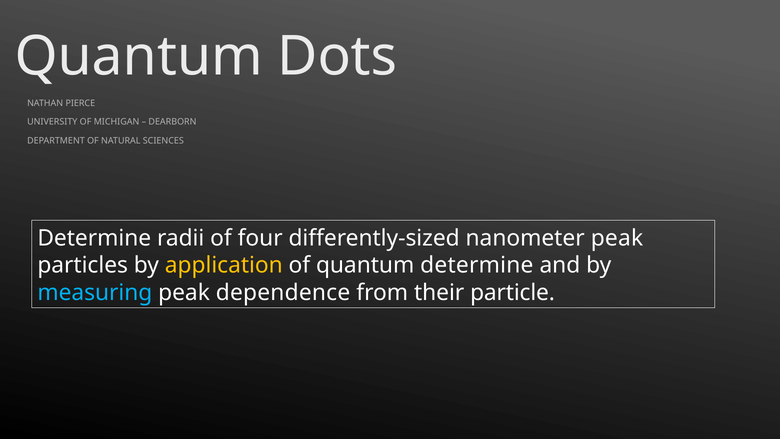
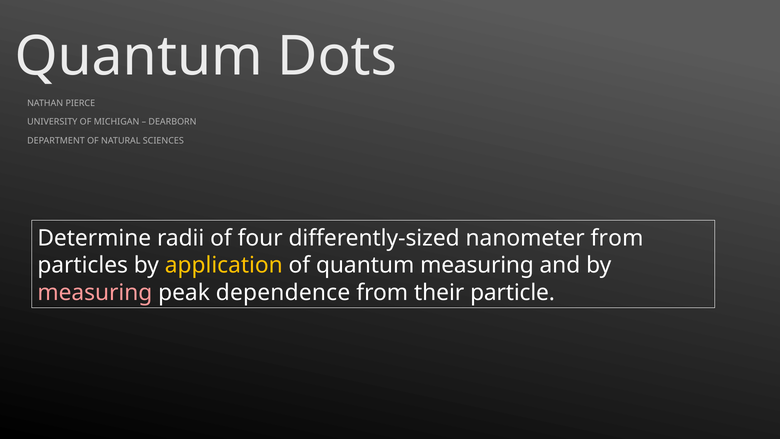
nanometer peak: peak -> from (617, 238)
quantum determine: determine -> measuring (477, 265)
measuring colour: light blue -> pink (95, 293)
